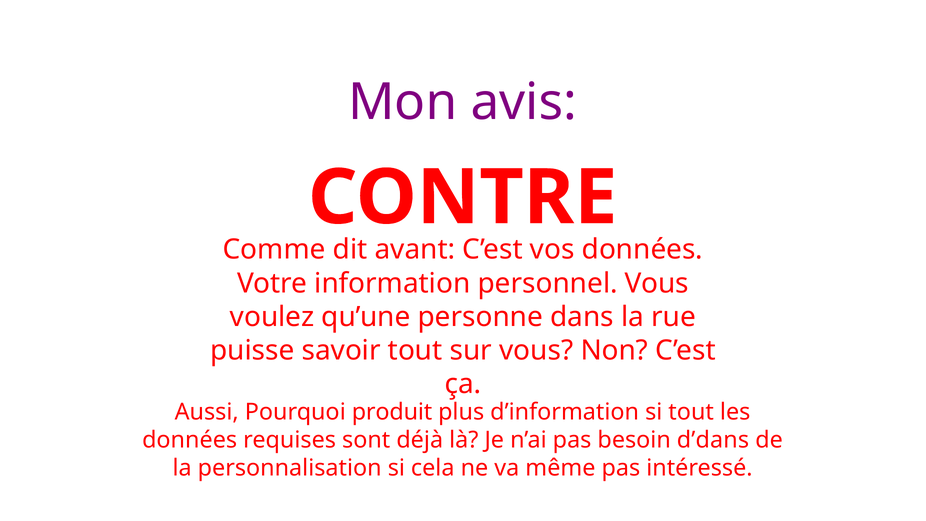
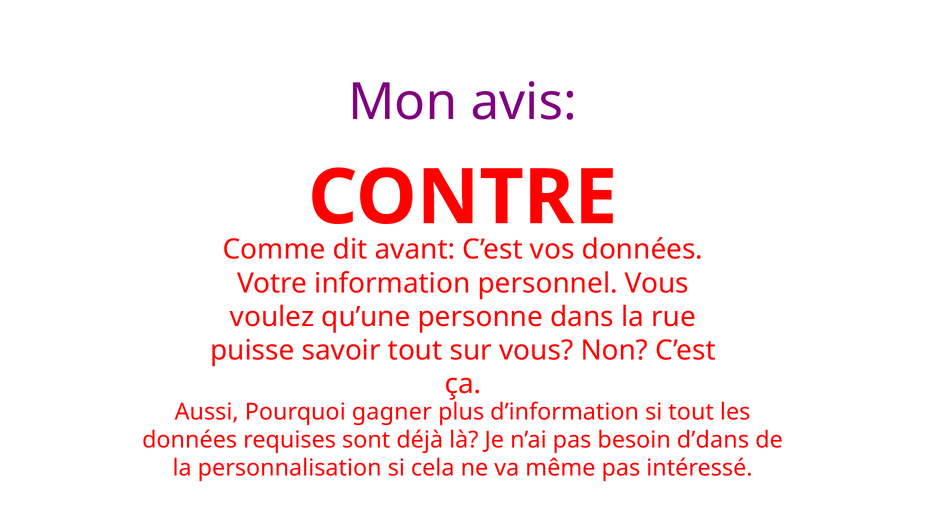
produit: produit -> gagner (392, 412)
